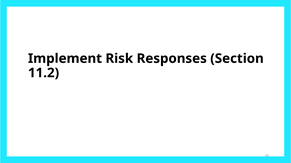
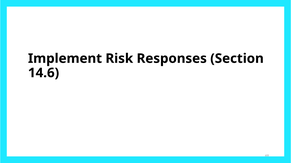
11.2: 11.2 -> 14.6 (44, 73)
